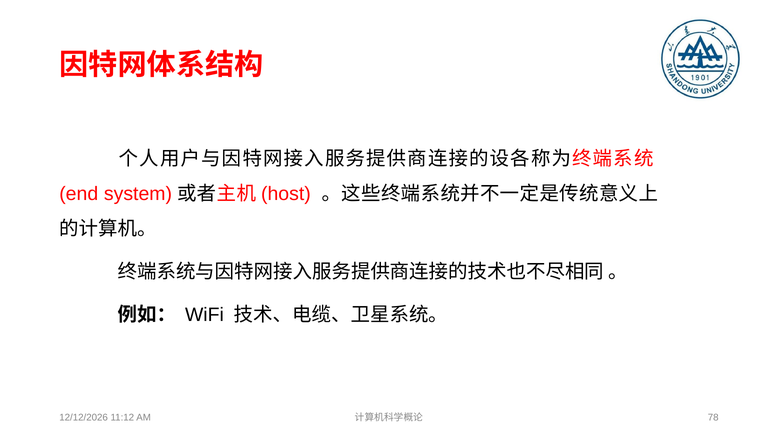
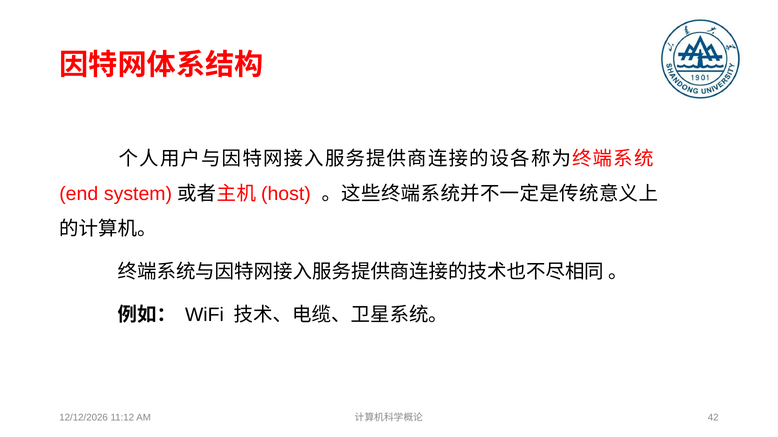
78: 78 -> 42 (713, 418)
